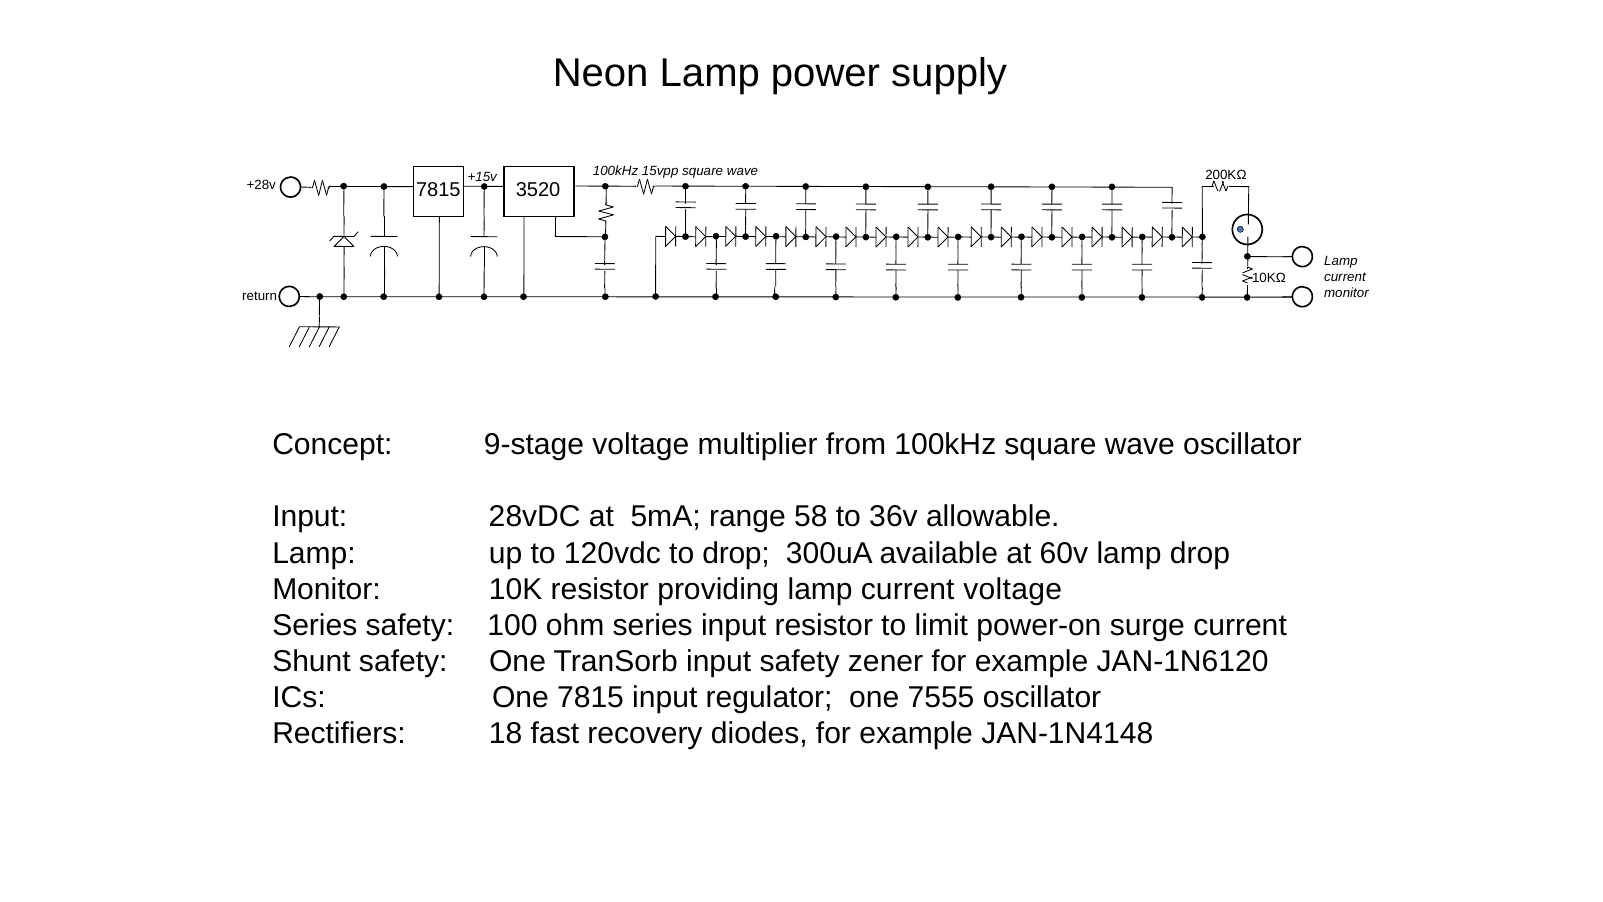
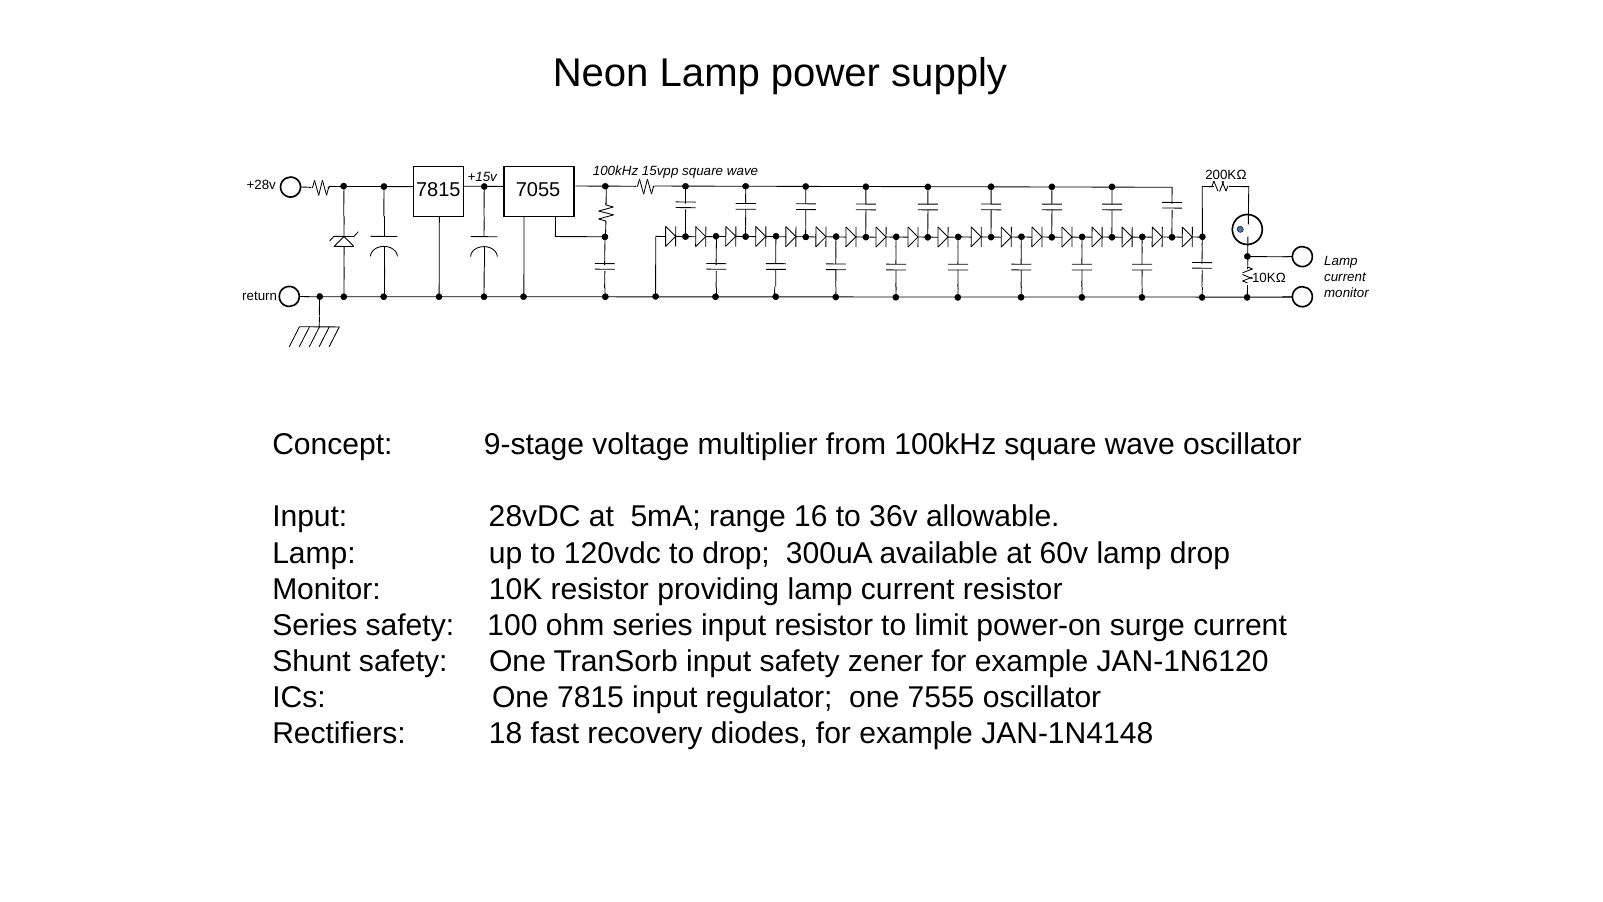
3520: 3520 -> 7055 (538, 189)
58: 58 -> 16 (811, 517)
current voltage: voltage -> resistor (1013, 589)
